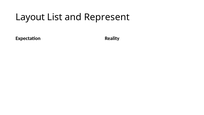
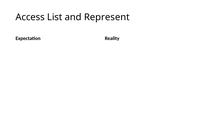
Layout: Layout -> Access (30, 17)
